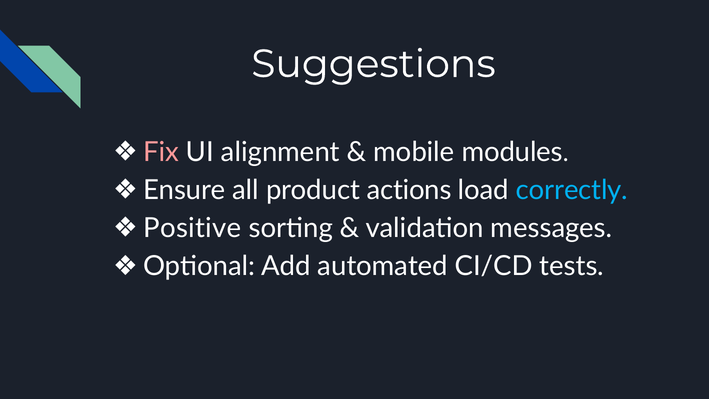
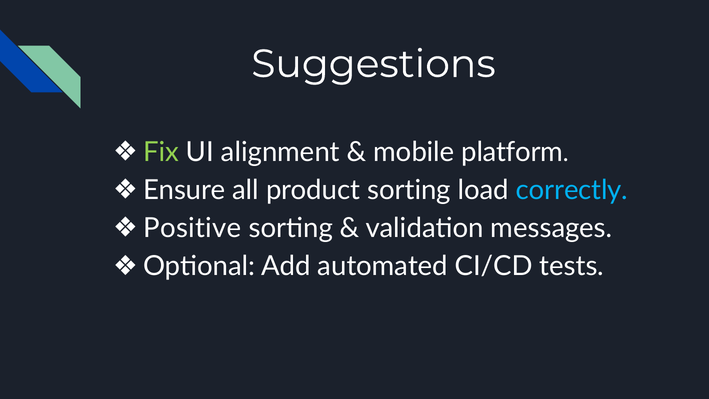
Fix colour: pink -> light green (161, 152)
modules: modules -> platform (512, 152)
product actions: actions -> sorting (409, 190)
